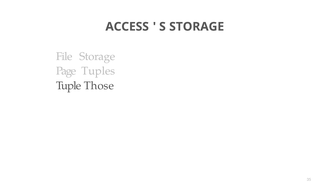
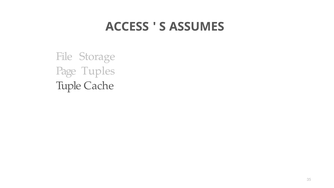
S STORAGE: STORAGE -> ASSUMES (197, 27)
Those: Those -> Cache (99, 86)
